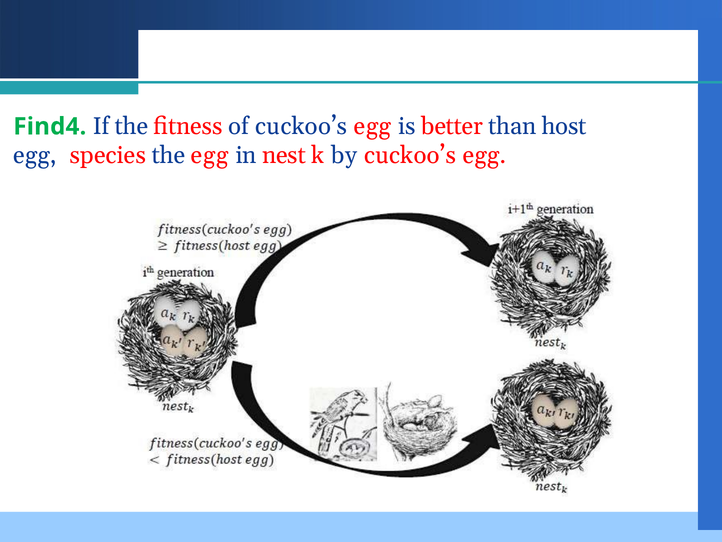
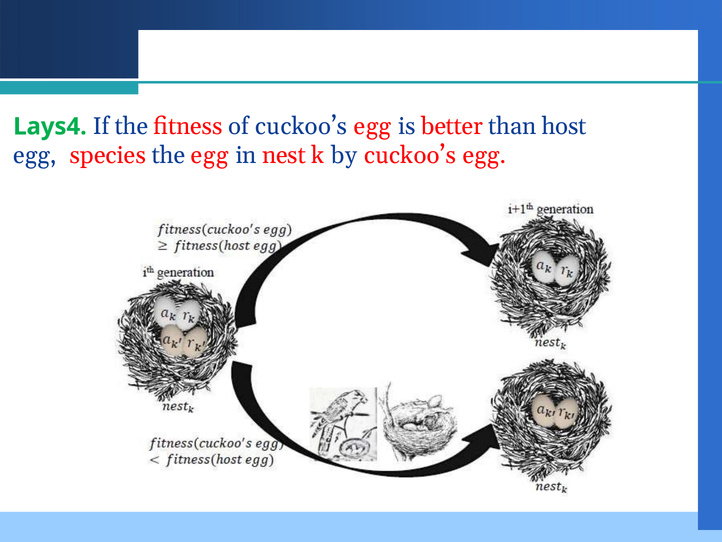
Find4: Find4 -> Lays4 (50, 126)
